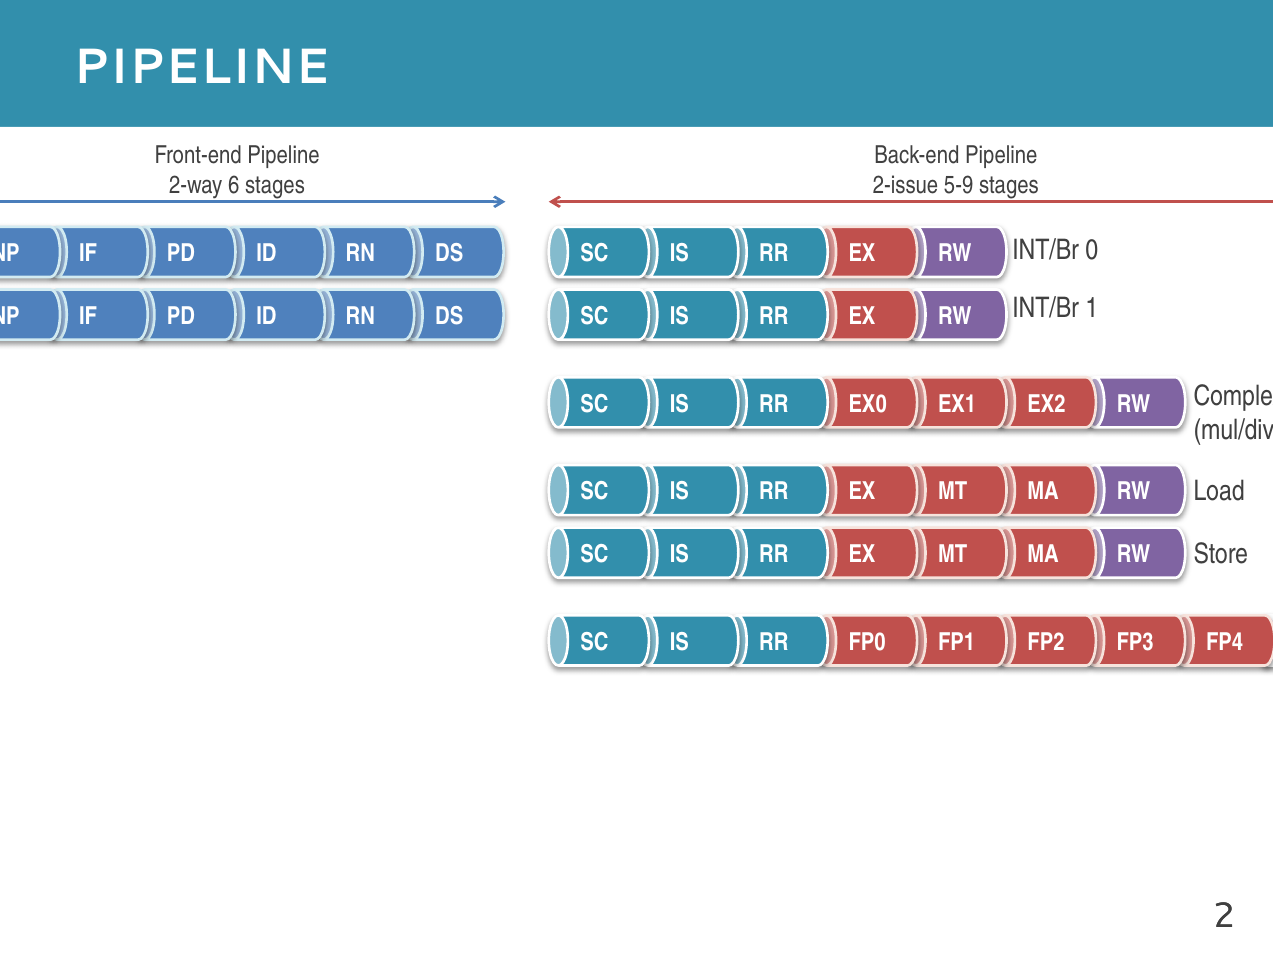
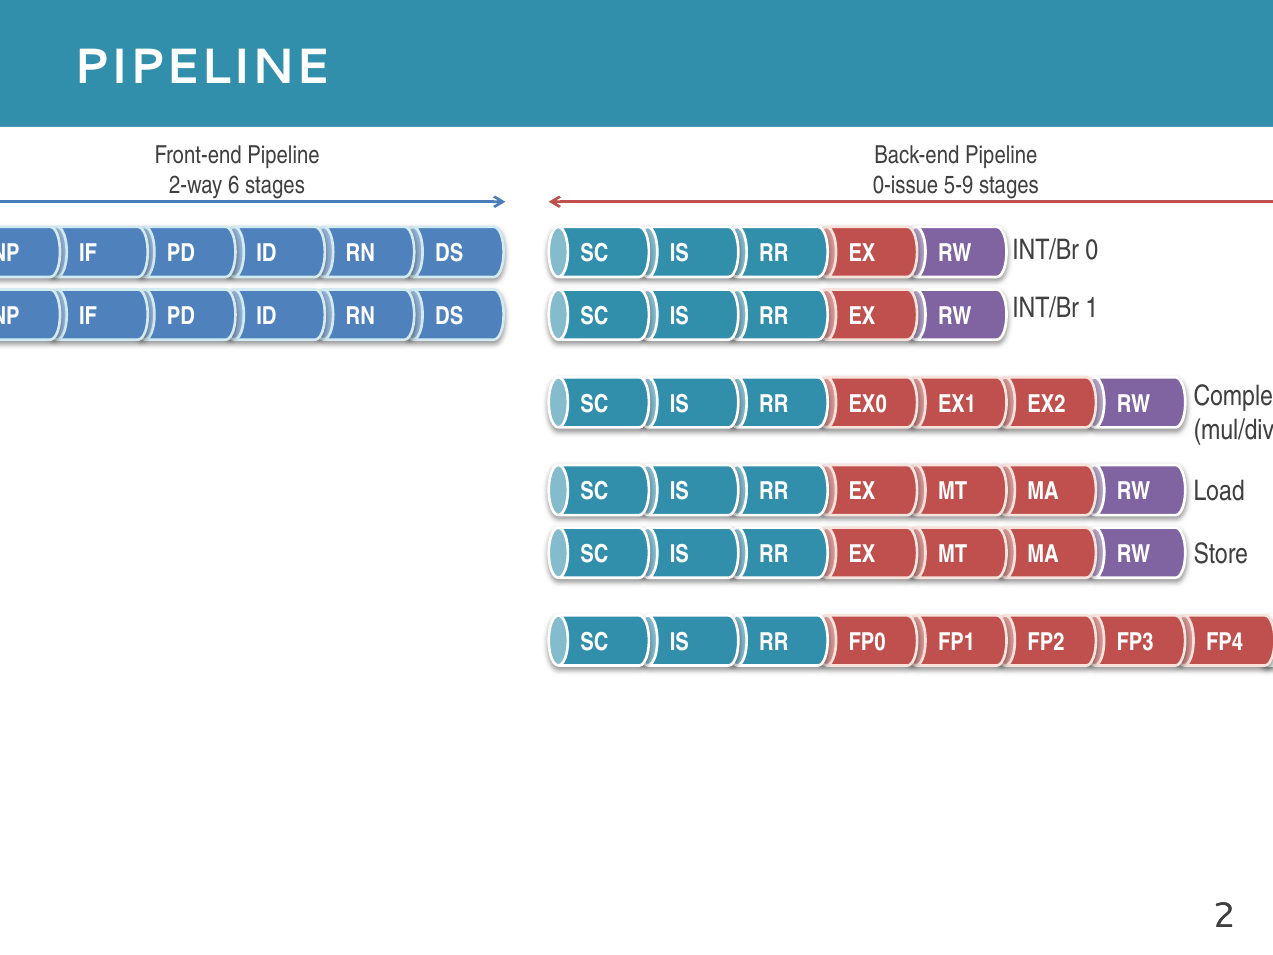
2-issue: 2-issue -> 0-issue (906, 185)
